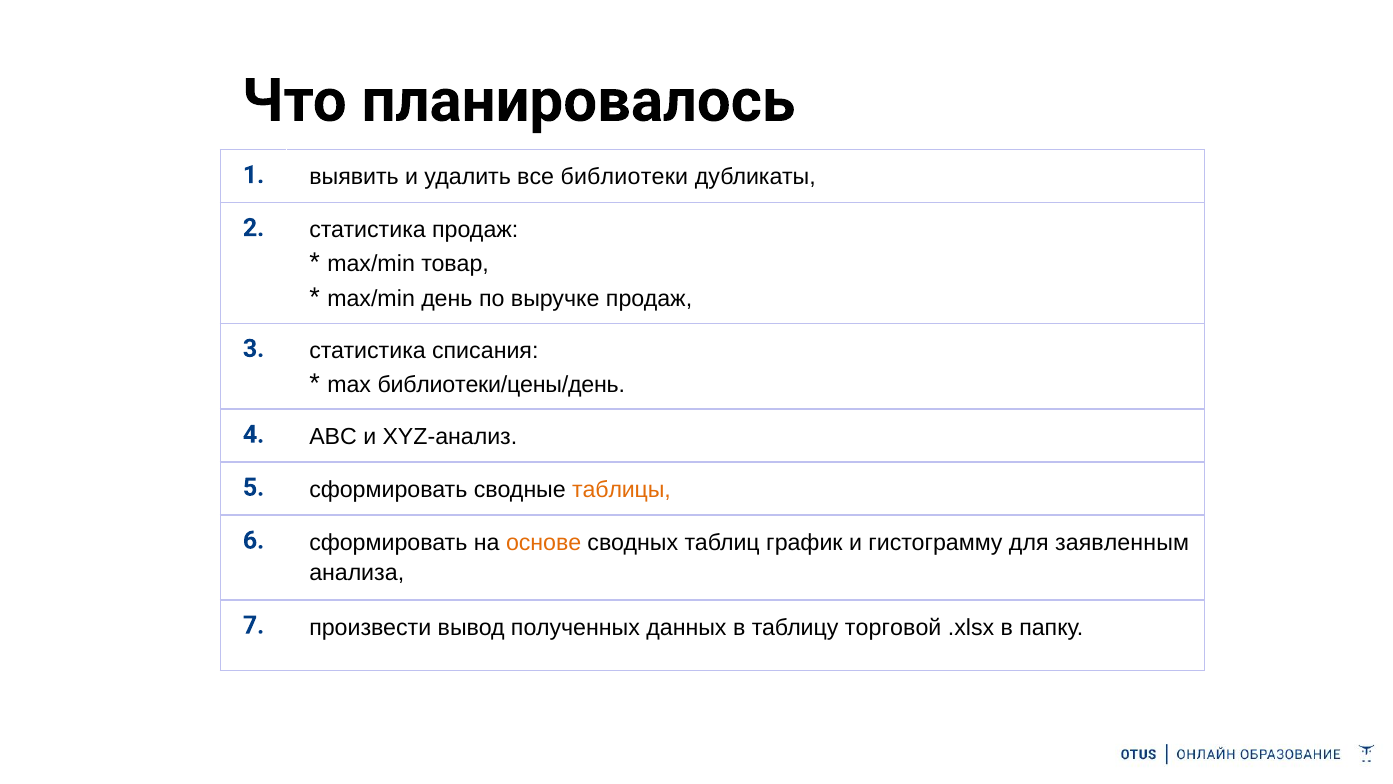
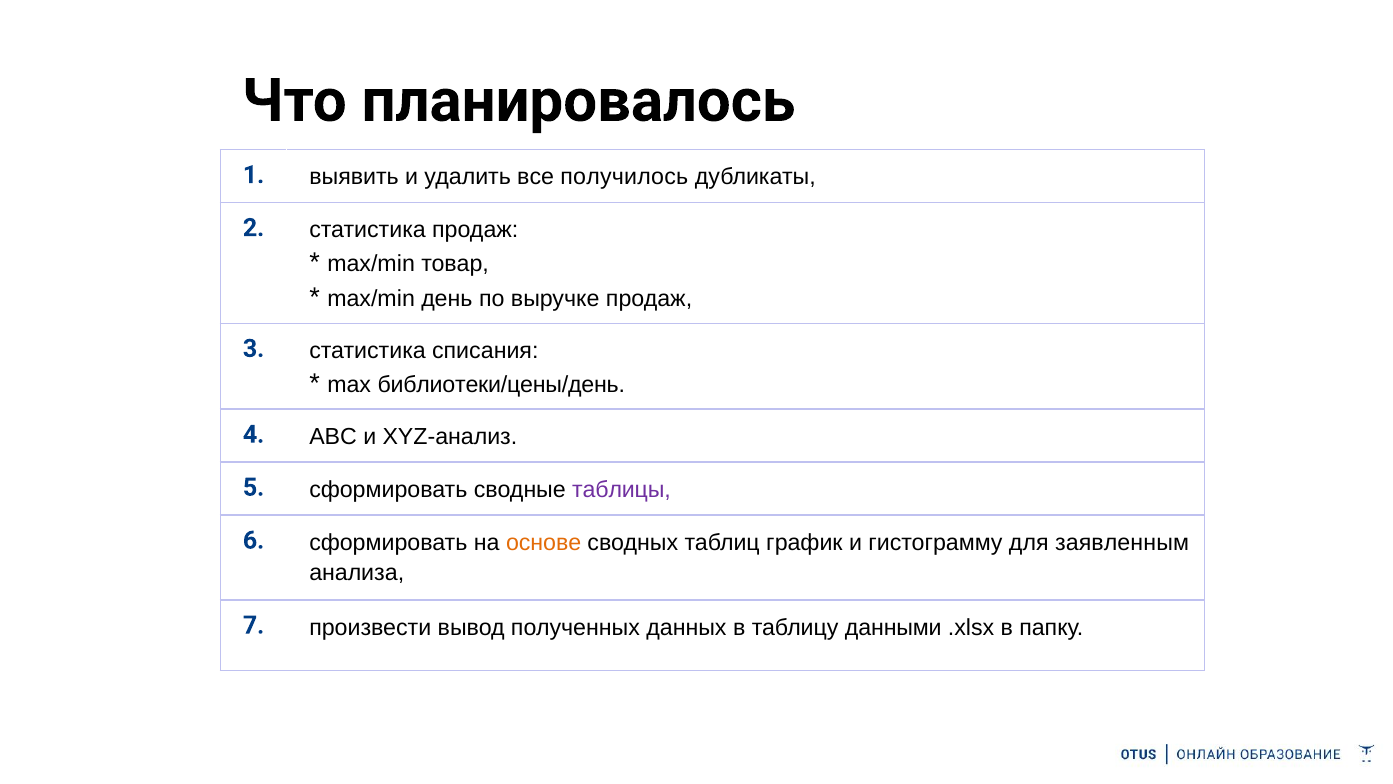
библиотеки: библиотеки -> получилось (624, 177)
таблицы colour: orange -> purple (621, 490)
торговой: торговой -> данными (893, 627)
